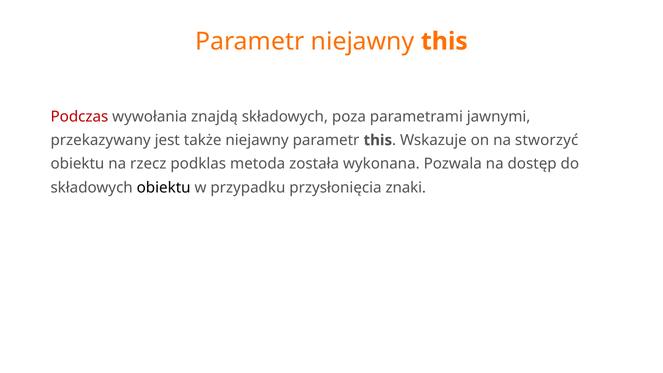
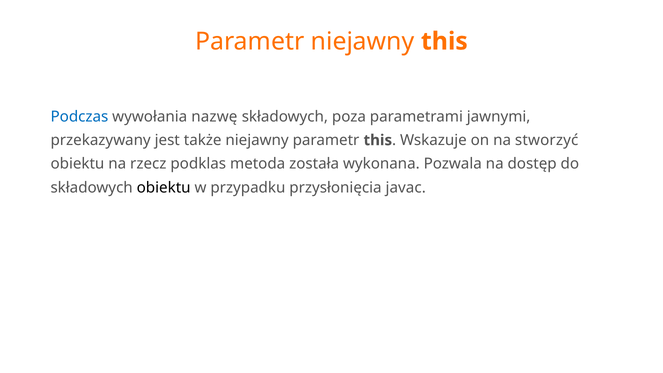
Podczas colour: red -> blue (79, 117)
znajdą: znajdą -> nazwę (214, 117)
znaki: znaki -> javac (406, 188)
